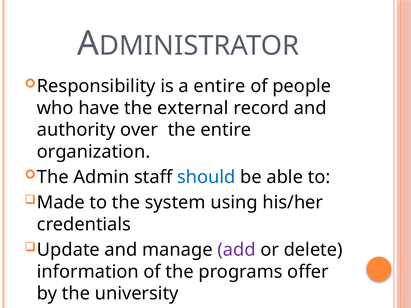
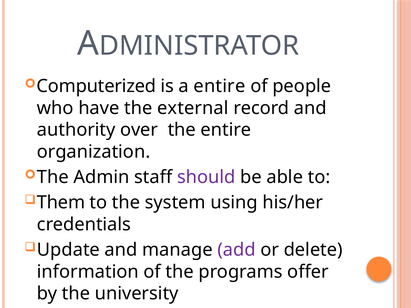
Responsibility: Responsibility -> Computerized (96, 86)
should colour: blue -> purple (206, 177)
Made: Made -> Them (61, 203)
